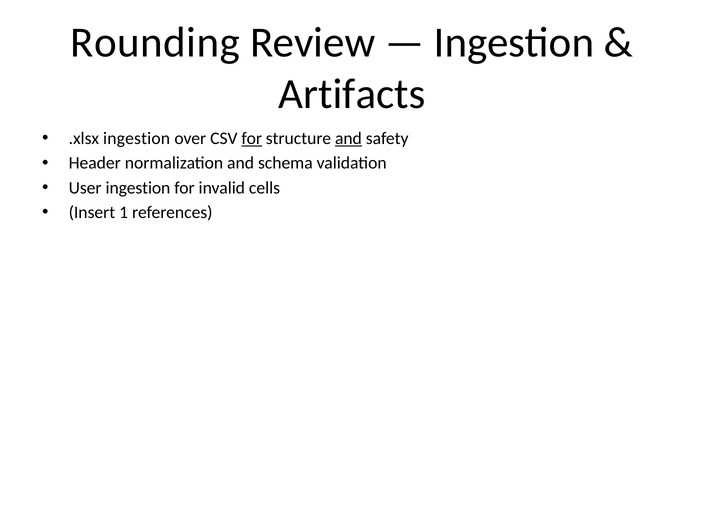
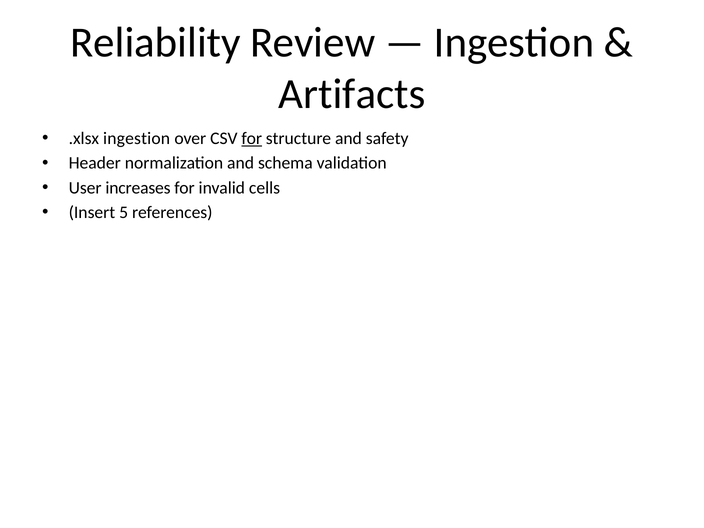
Rounding: Rounding -> Reliability (155, 42)
and underline: present -> none (348, 139)
User ingestion: ingestion -> increases (138, 188)
1: 1 -> 5 (124, 212)
